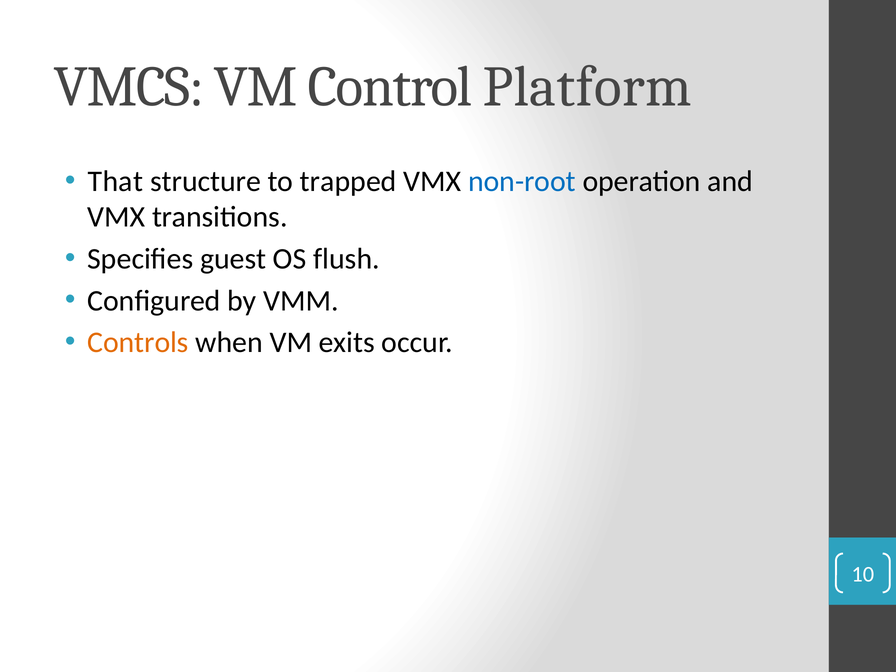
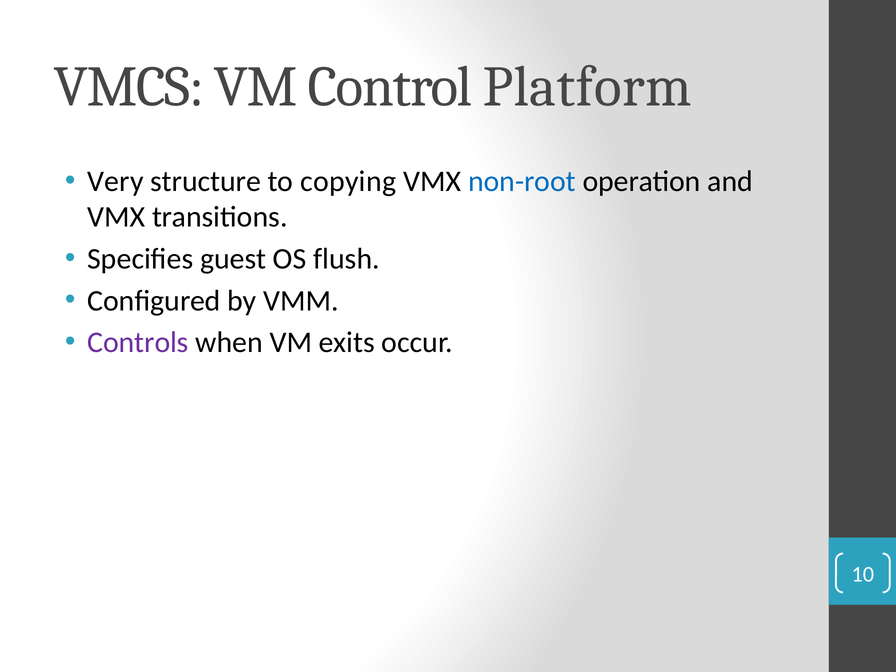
That: That -> Very (115, 181)
trapped: trapped -> copying (348, 181)
Controls colour: orange -> purple (138, 343)
